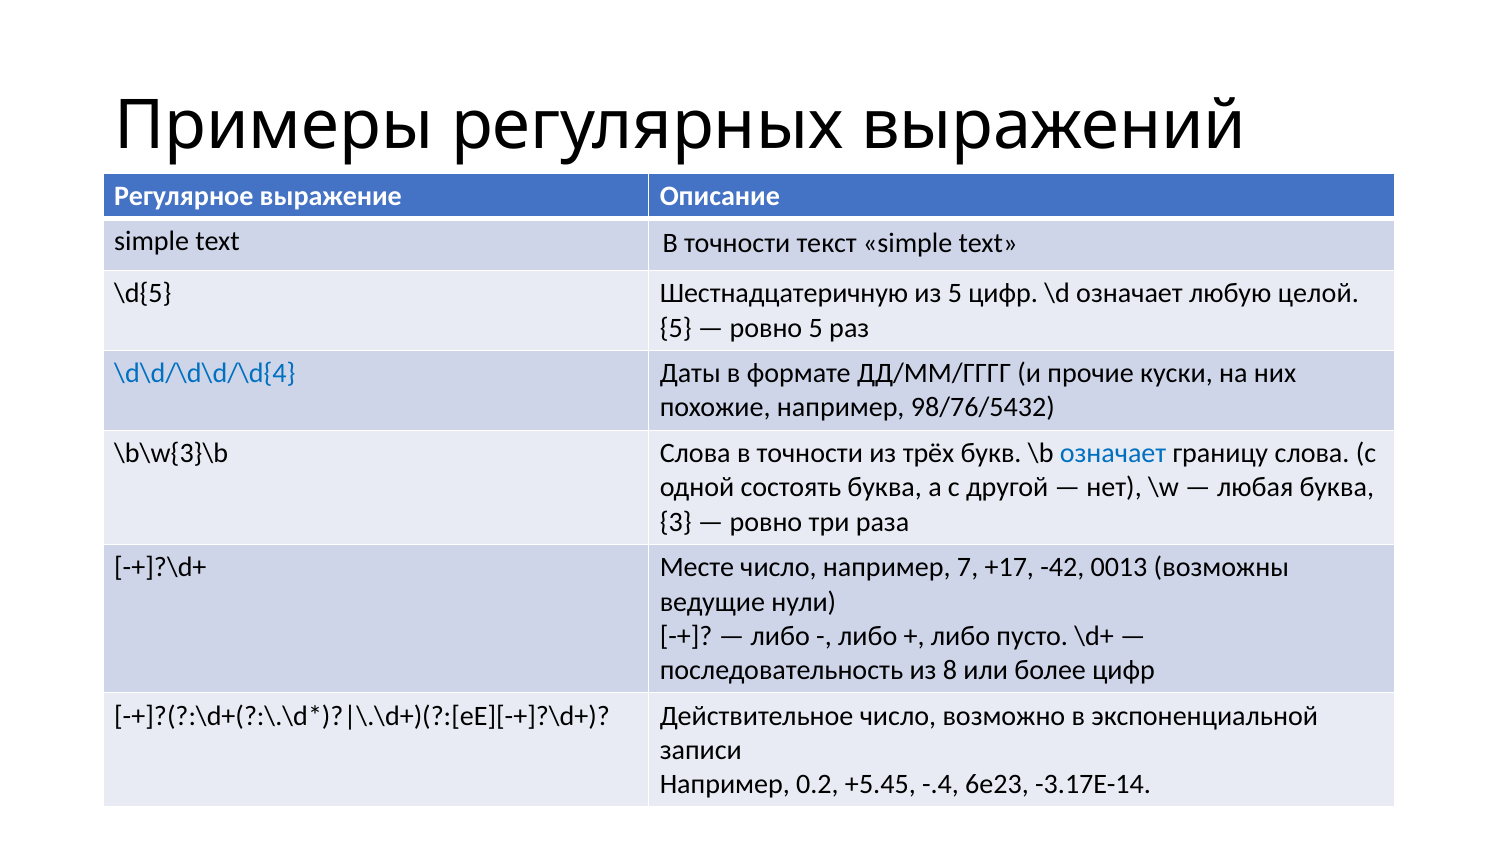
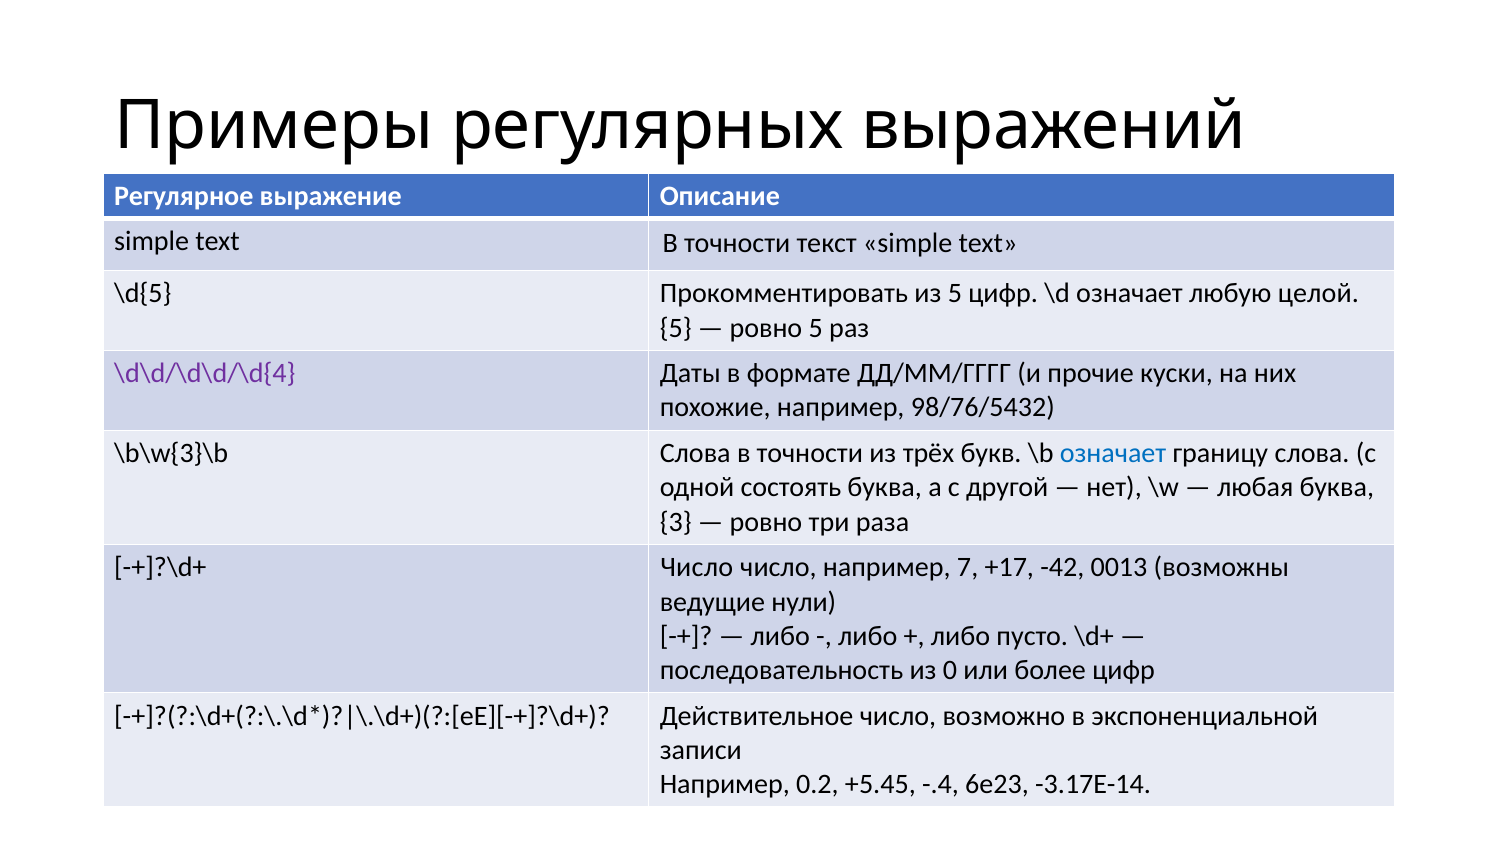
Шестнадцатеричную: Шестнадцатеричную -> Прокомментировать (784, 293)
\d\d/\d\d/\d{4 colour: blue -> purple (205, 373)
-+]?\d+ Месте: Месте -> Число (697, 567)
8: 8 -> 0 (950, 670)
